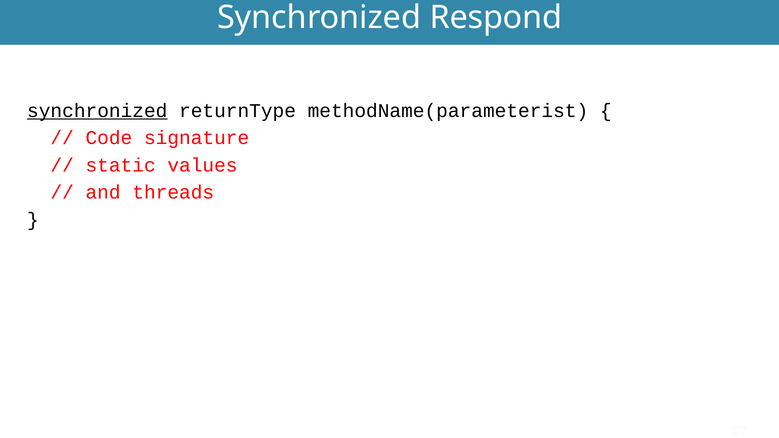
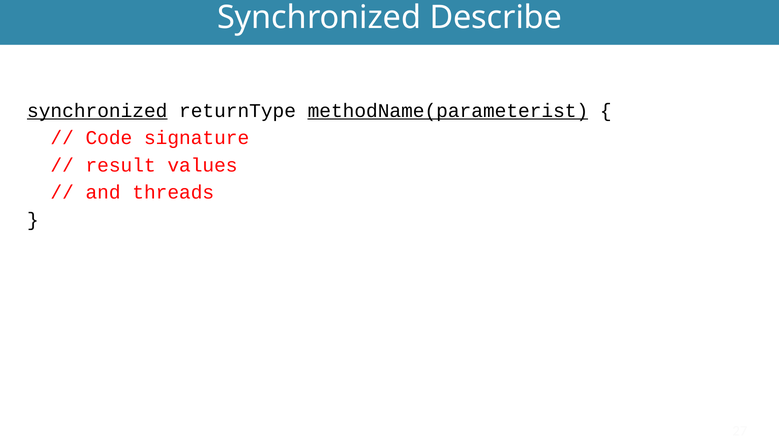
Respond: Respond -> Describe (496, 17)
methodName(parameterist underline: none -> present (448, 111)
static: static -> result (121, 165)
